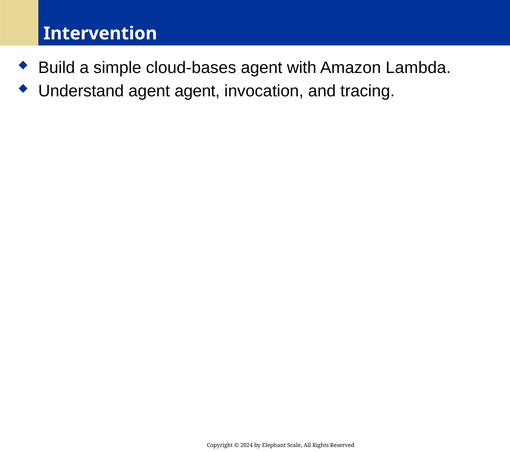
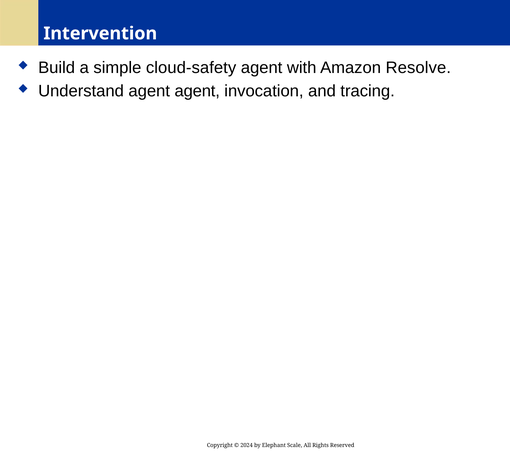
cloud-bases: cloud-bases -> cloud-safety (191, 68)
Lambda: Lambda -> Resolve (418, 68)
